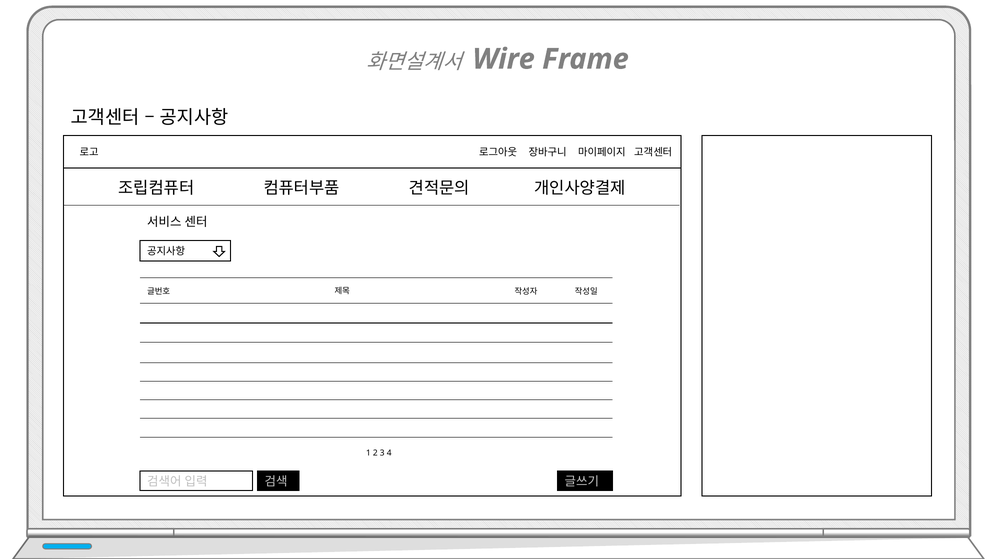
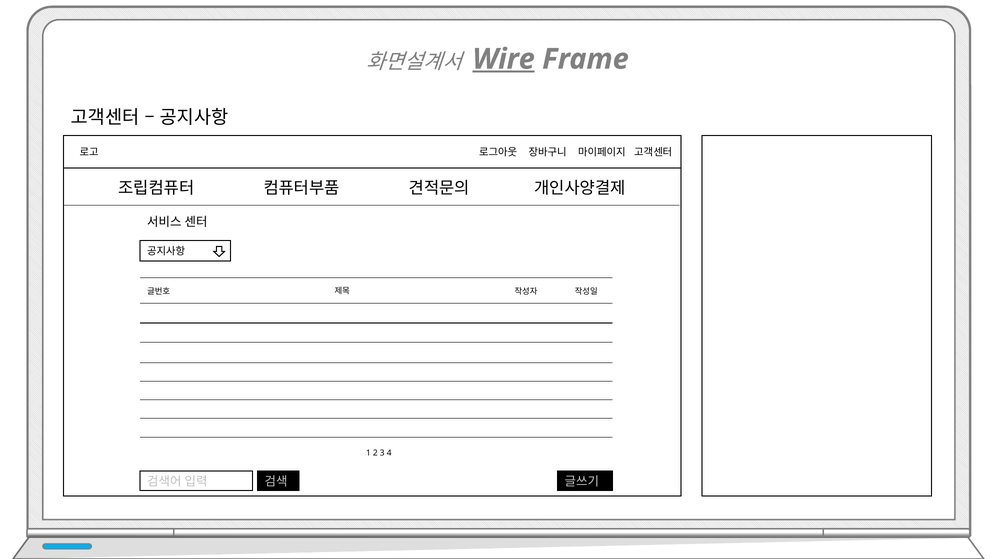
Wire underline: none -> present (504, 59)
